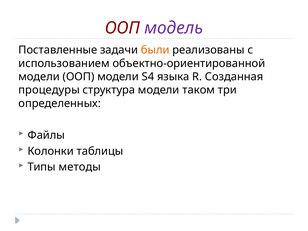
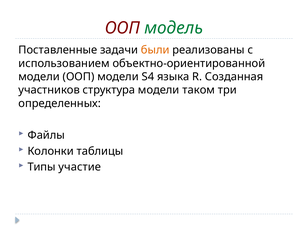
модель colour: purple -> green (174, 28)
процедуры: процедуры -> участников (49, 90)
методы: методы -> участие (80, 167)
